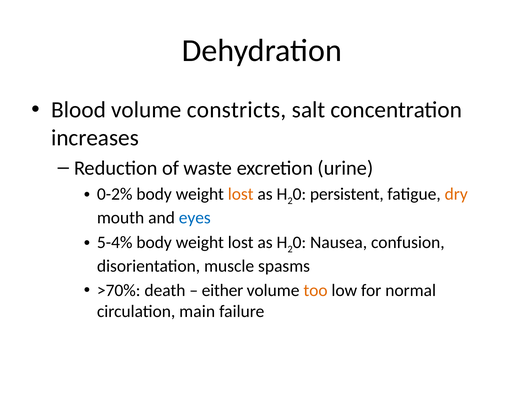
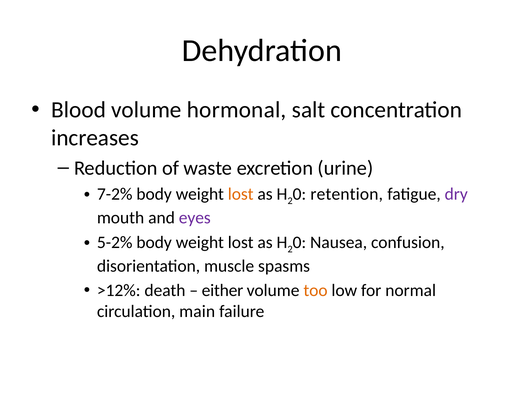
constricts: constricts -> hormonal (237, 110)
0-2%: 0-2% -> 7-2% (115, 194)
persistent: persistent -> retention (347, 194)
dry colour: orange -> purple (456, 194)
eyes colour: blue -> purple (195, 218)
5-4%: 5-4% -> 5-2% (115, 242)
>70%: >70% -> >12% (119, 291)
